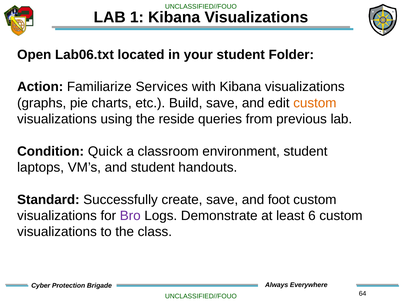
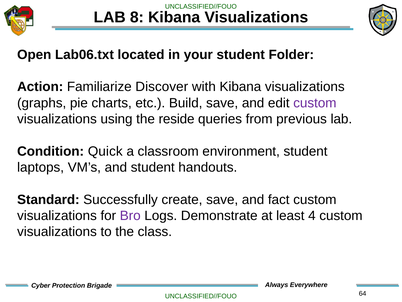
1: 1 -> 8 (137, 17)
Services: Services -> Discover (162, 87)
custom colour: orange -> purple (315, 103)
foot: foot -> fact (279, 199)
6: 6 -> 4 (312, 215)
